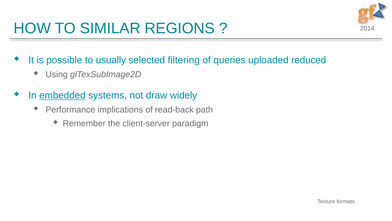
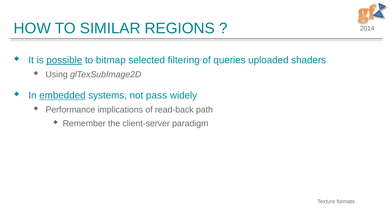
possible underline: none -> present (64, 60)
usually: usually -> bitmap (111, 60)
reduced: reduced -> shaders (309, 60)
draw: draw -> pass (156, 95)
